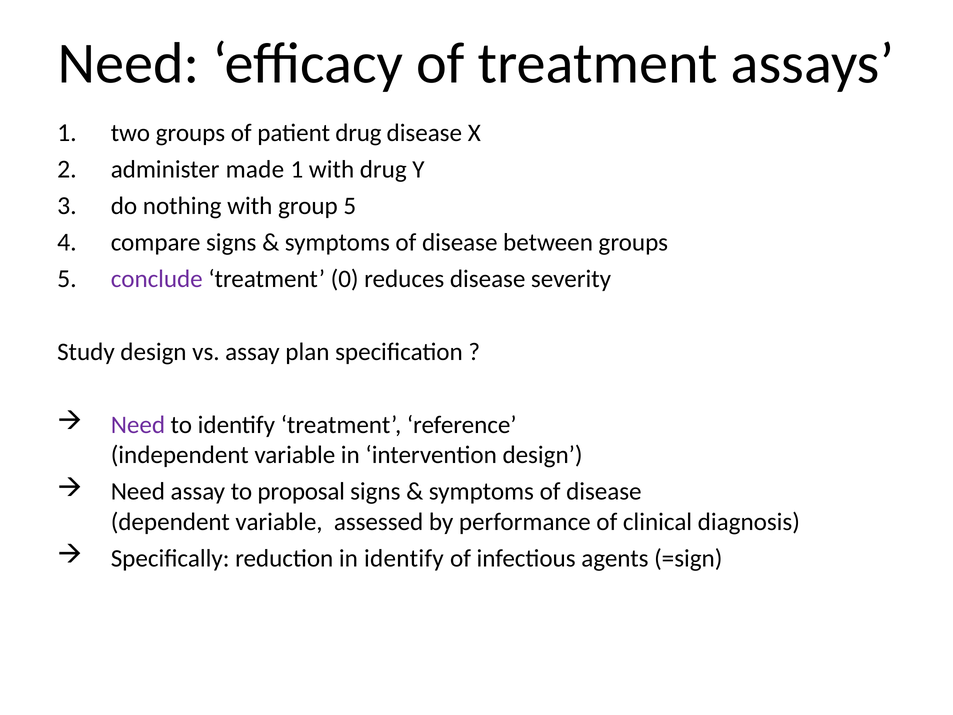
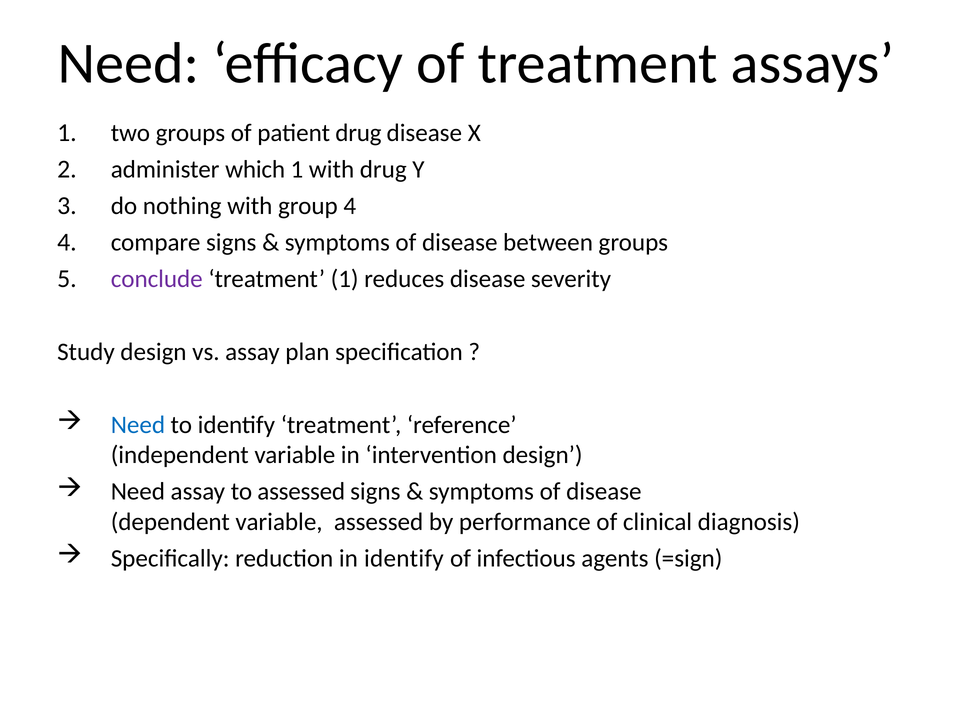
made: made -> which (255, 169)
group 5: 5 -> 4 (350, 206)
treatment 0: 0 -> 1 (345, 279)
Need colour: purple -> blue (138, 425)
to proposal: proposal -> assessed (301, 492)
